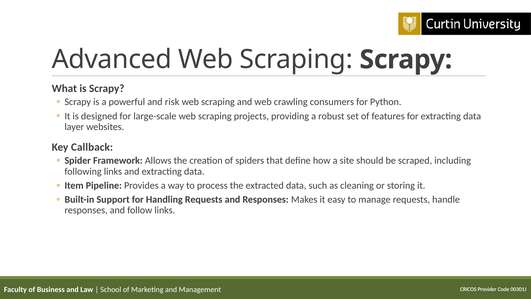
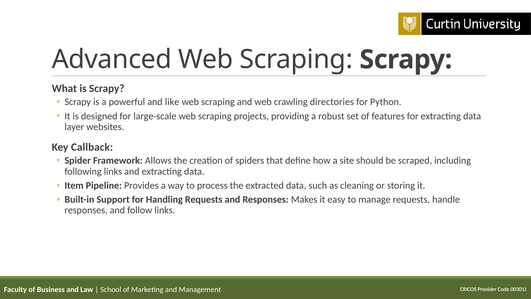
risk: risk -> like (172, 102)
consumers: consumers -> directories (332, 102)
